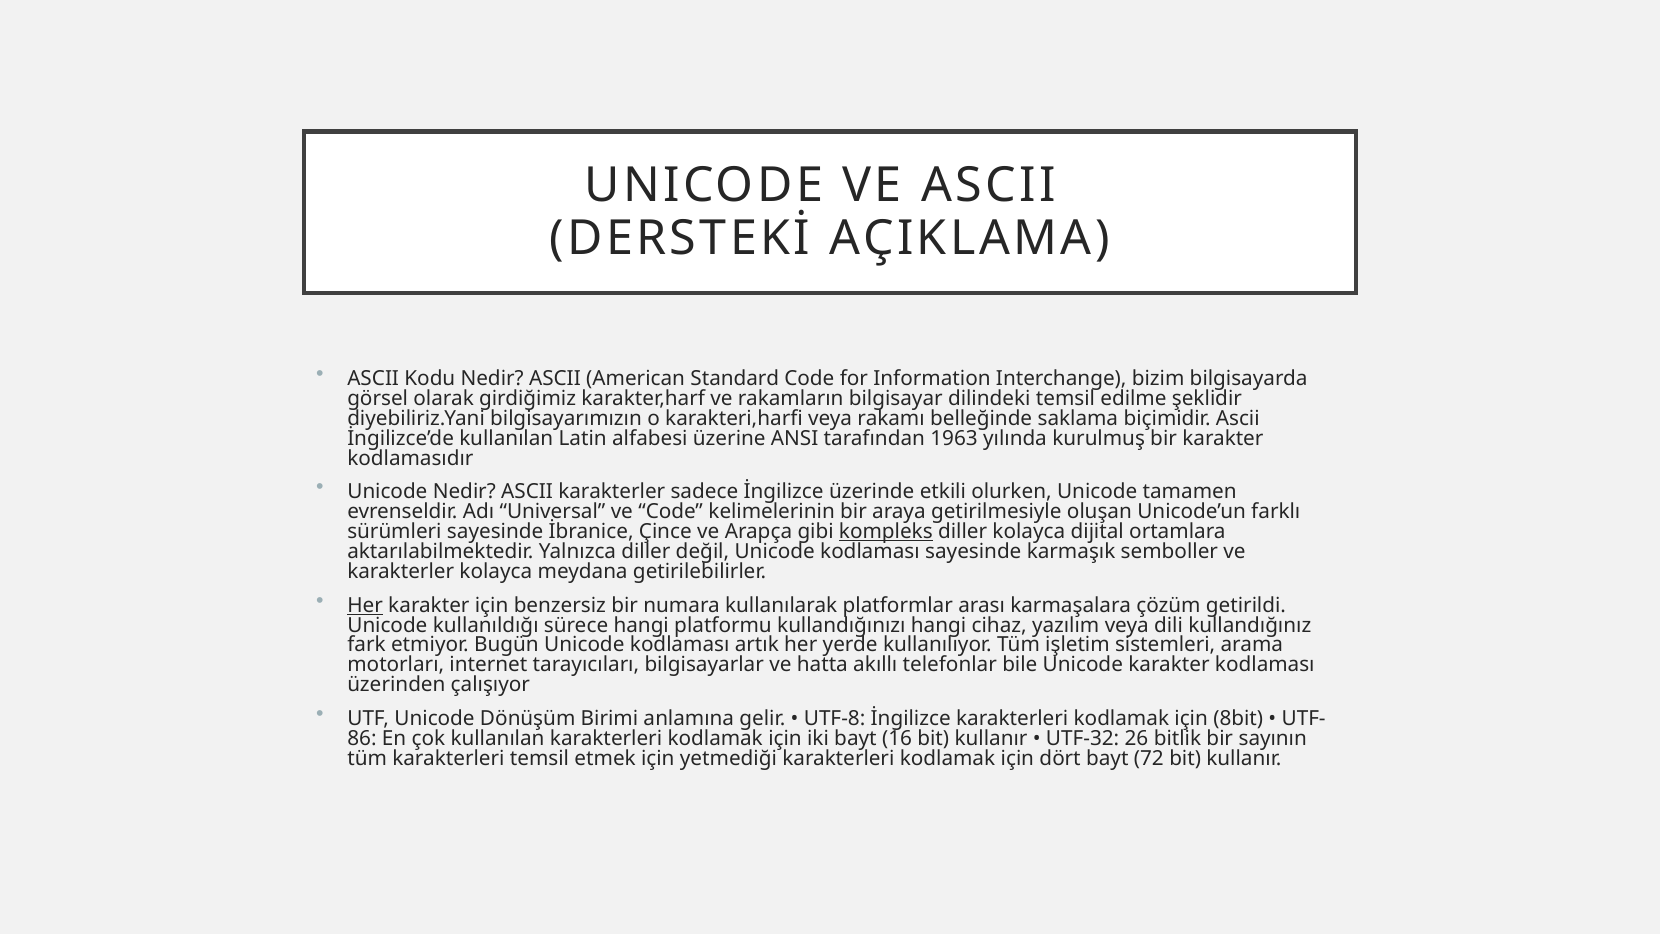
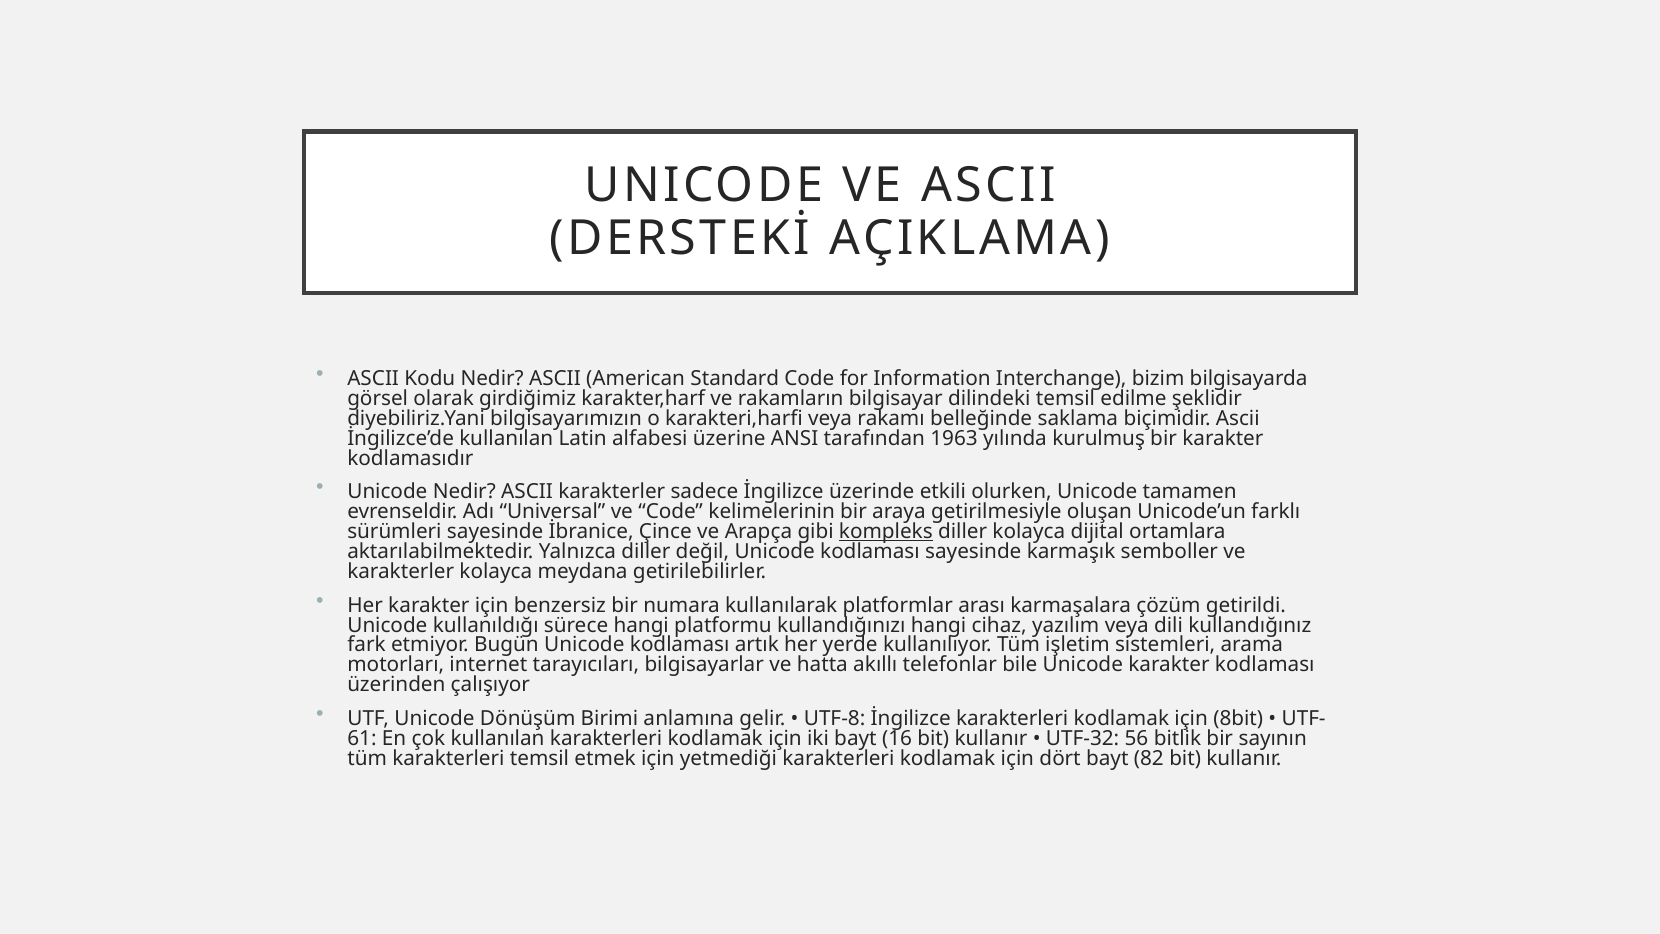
Her underline: present -> none (365, 605)
86: 86 -> 61 (362, 738)
26: 26 -> 56 (1136, 738)
72: 72 -> 82 (1149, 758)
